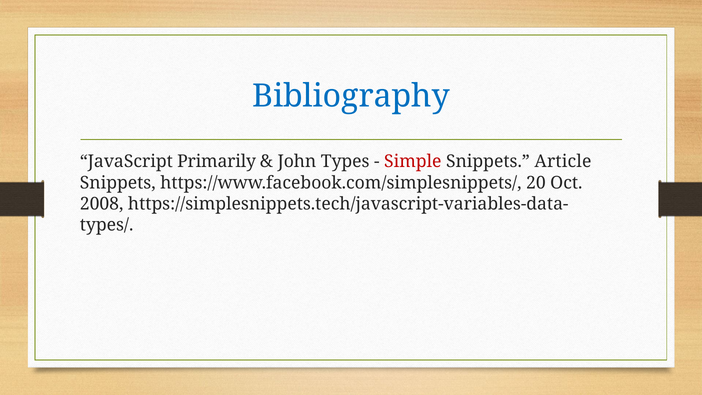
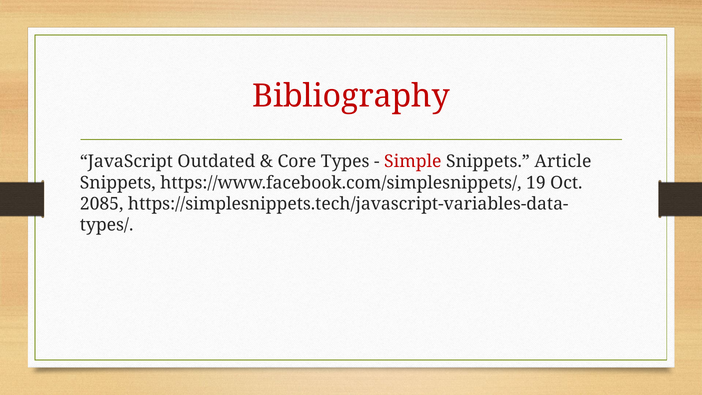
Bibliography colour: blue -> red (351, 96)
Primarily: Primarily -> Outdated (216, 162)
John: John -> Core (297, 162)
20: 20 -> 19 (536, 183)
2008: 2008 -> 2085 (102, 204)
